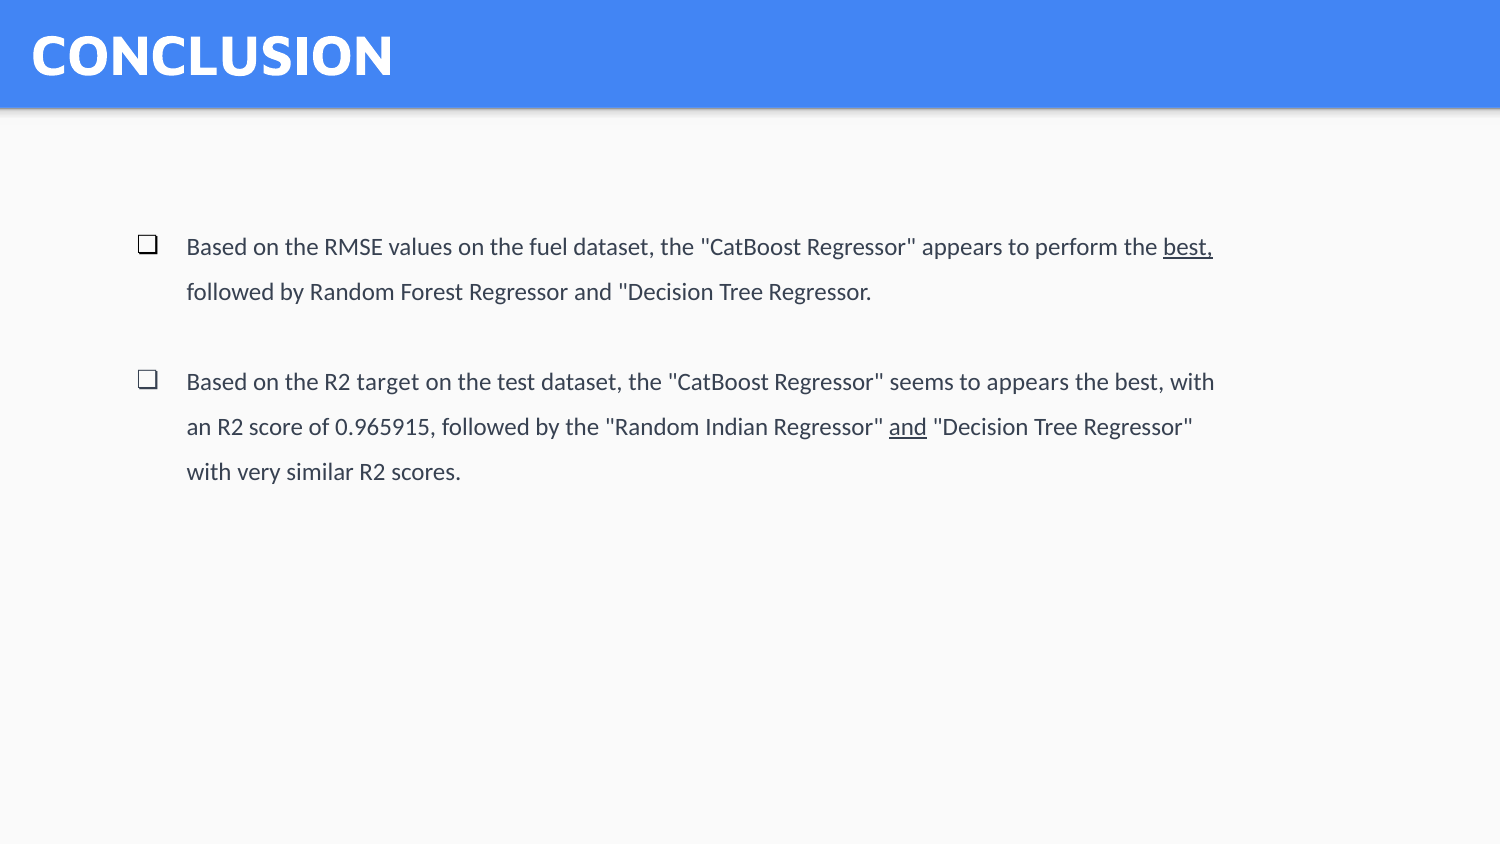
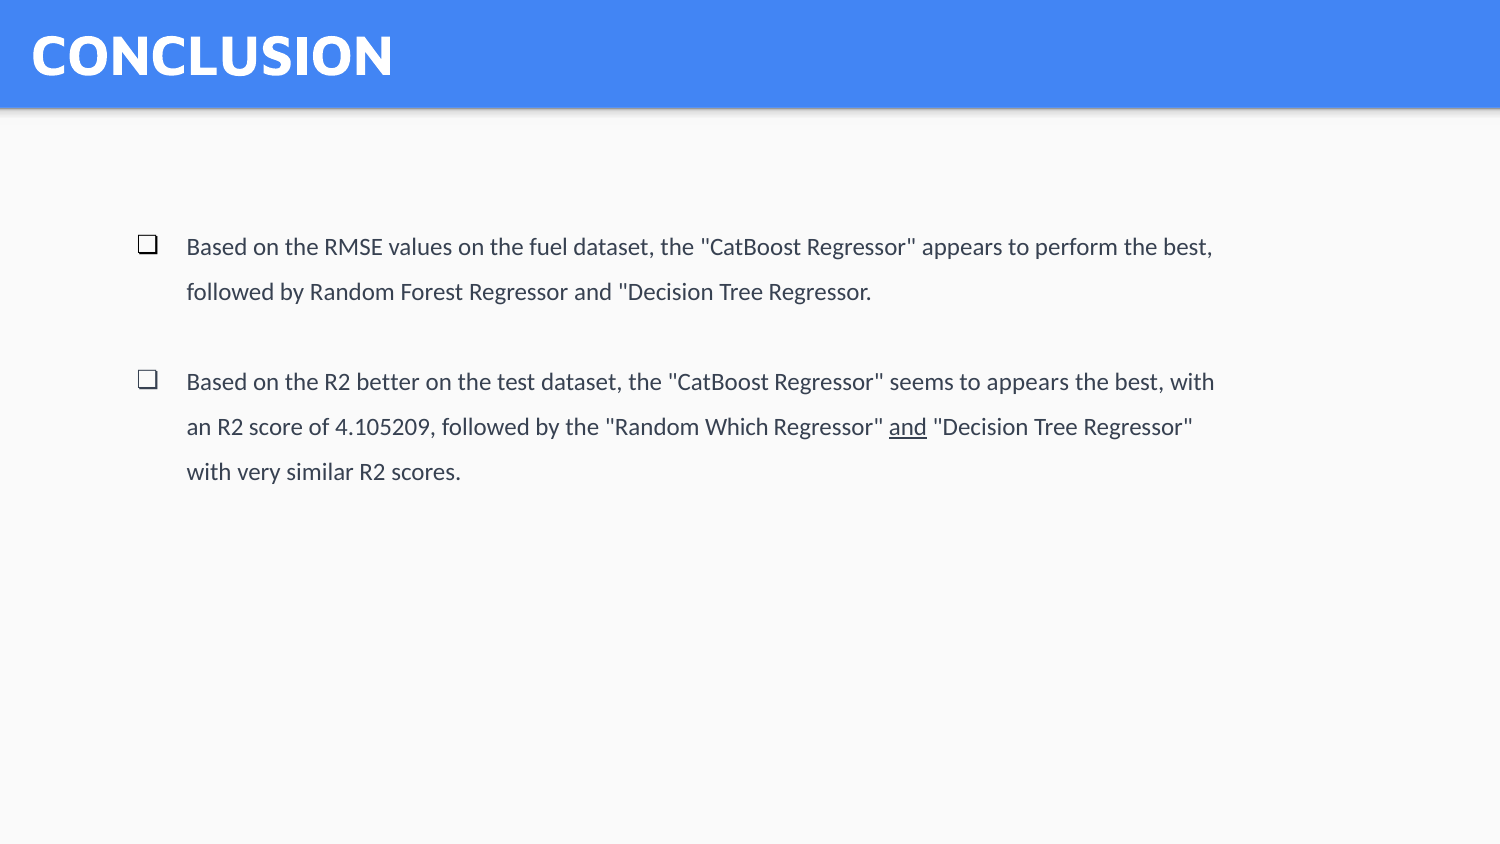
best underline: present -> none (1188, 247)
target: target -> better (388, 382)
0.965915: 0.965915 -> 4.105209 (386, 427)
Indian: Indian -> Which (737, 427)
